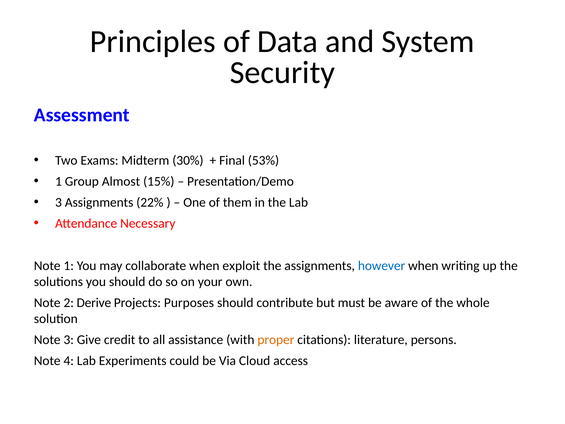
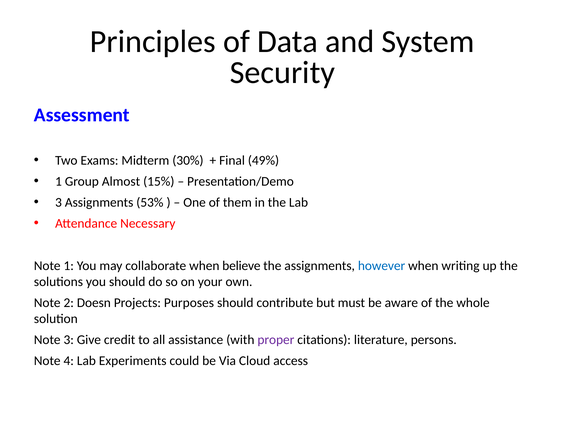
53%: 53% -> 49% (263, 160)
22%: 22% -> 53% (150, 202)
exploit: exploit -> believe (241, 265)
Derive: Derive -> Doesn (94, 303)
proper colour: orange -> purple (276, 340)
